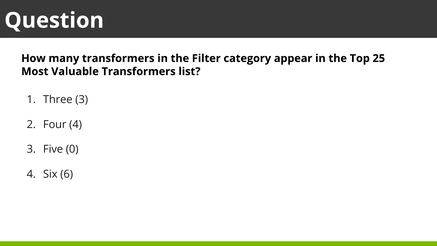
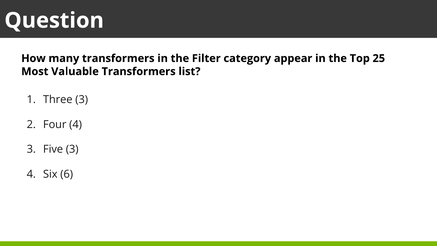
Five 0: 0 -> 3 (72, 149)
